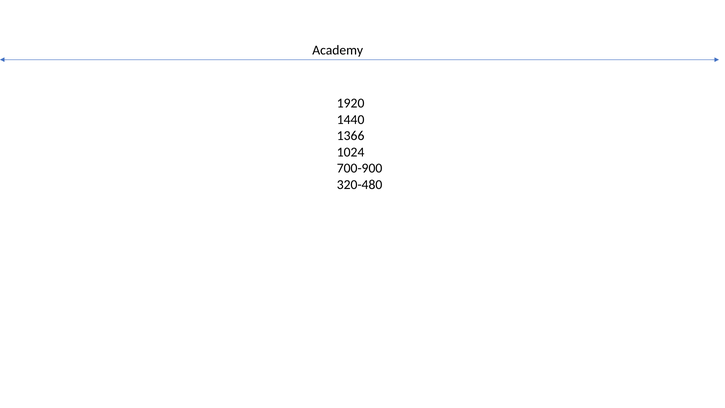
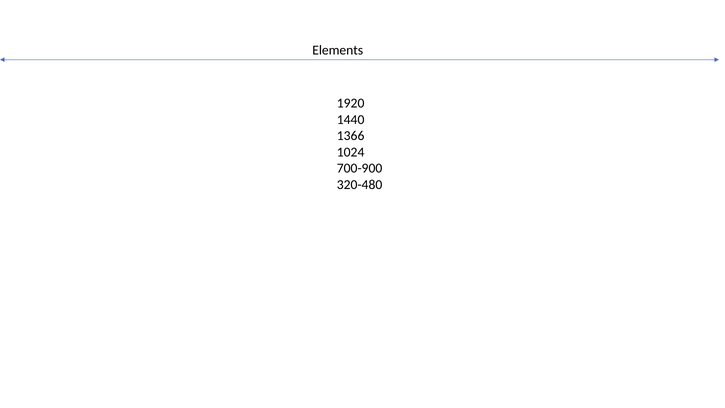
Academy: Academy -> Elements (338, 50)
